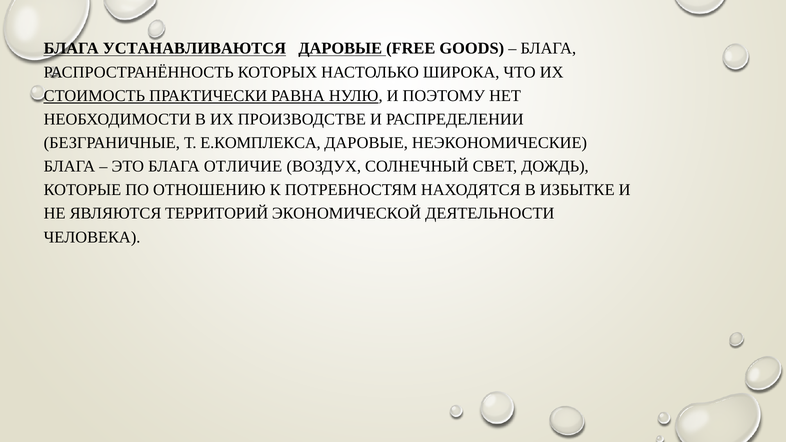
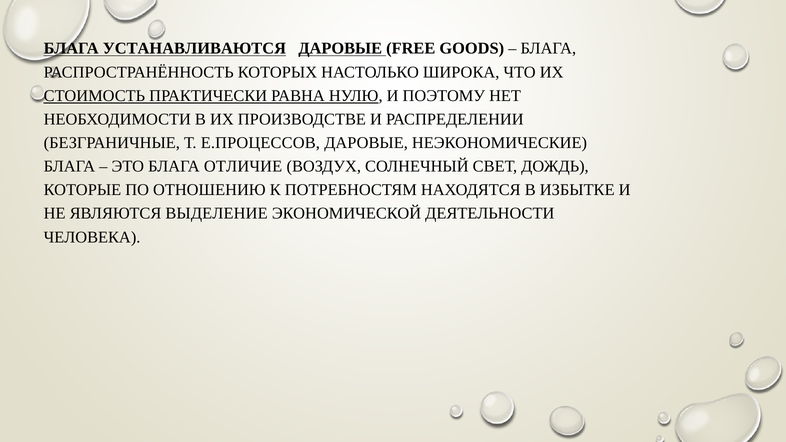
Е.КОМПЛЕКСА: Е.КОМПЛЕКСА -> Е.ПРОЦЕССОВ (260, 143)
ТЕРРИТОРИЙ: ТЕРРИТОРИЙ -> ВЫДЕЛЕНИЕ (217, 214)
